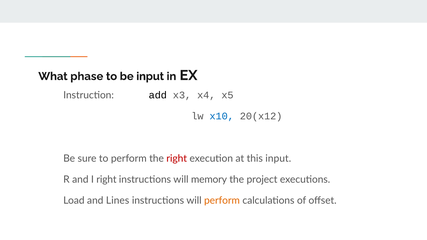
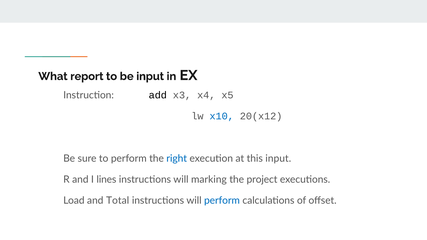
phase: phase -> report (87, 76)
right colour: red -> blue (177, 158)
I right: right -> lines (106, 180)
memory: memory -> marking (209, 180)
Lines: Lines -> Total (118, 201)
perform colour: orange -> blue (222, 201)
